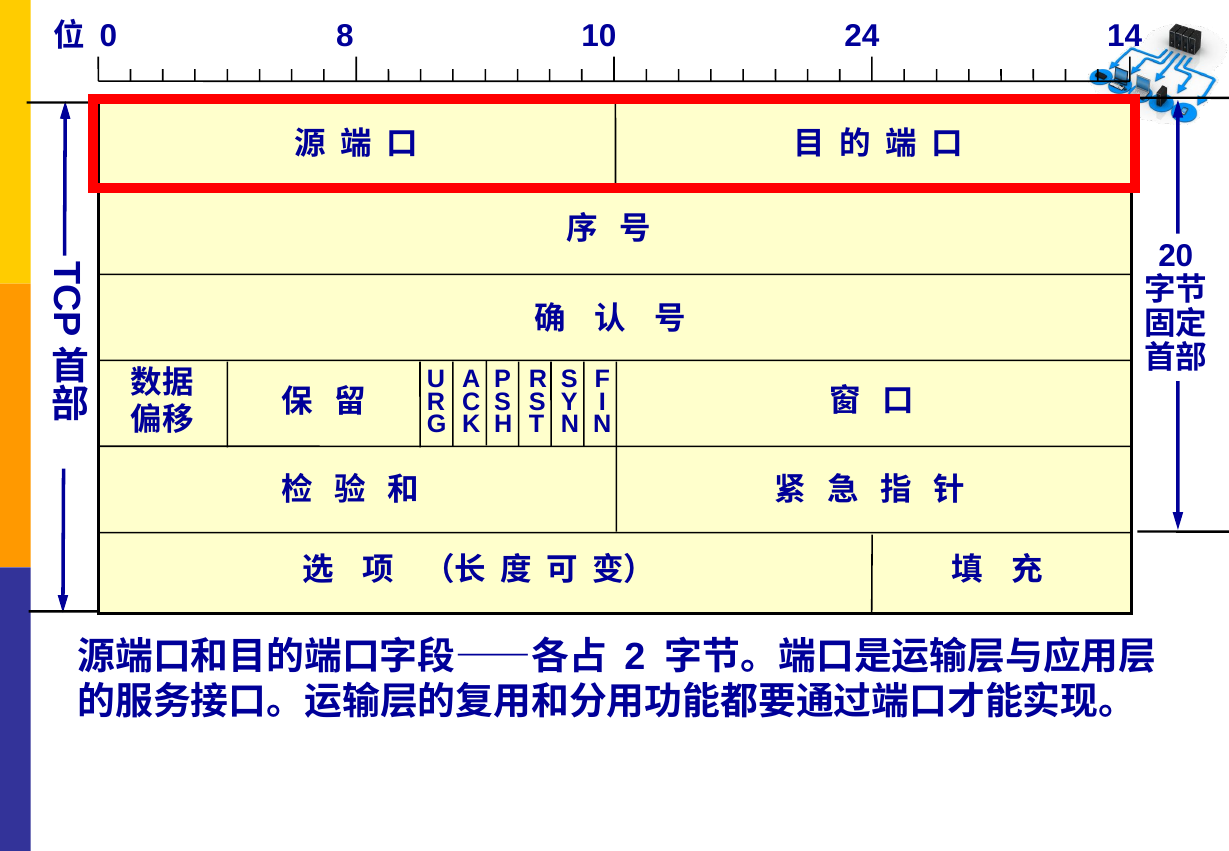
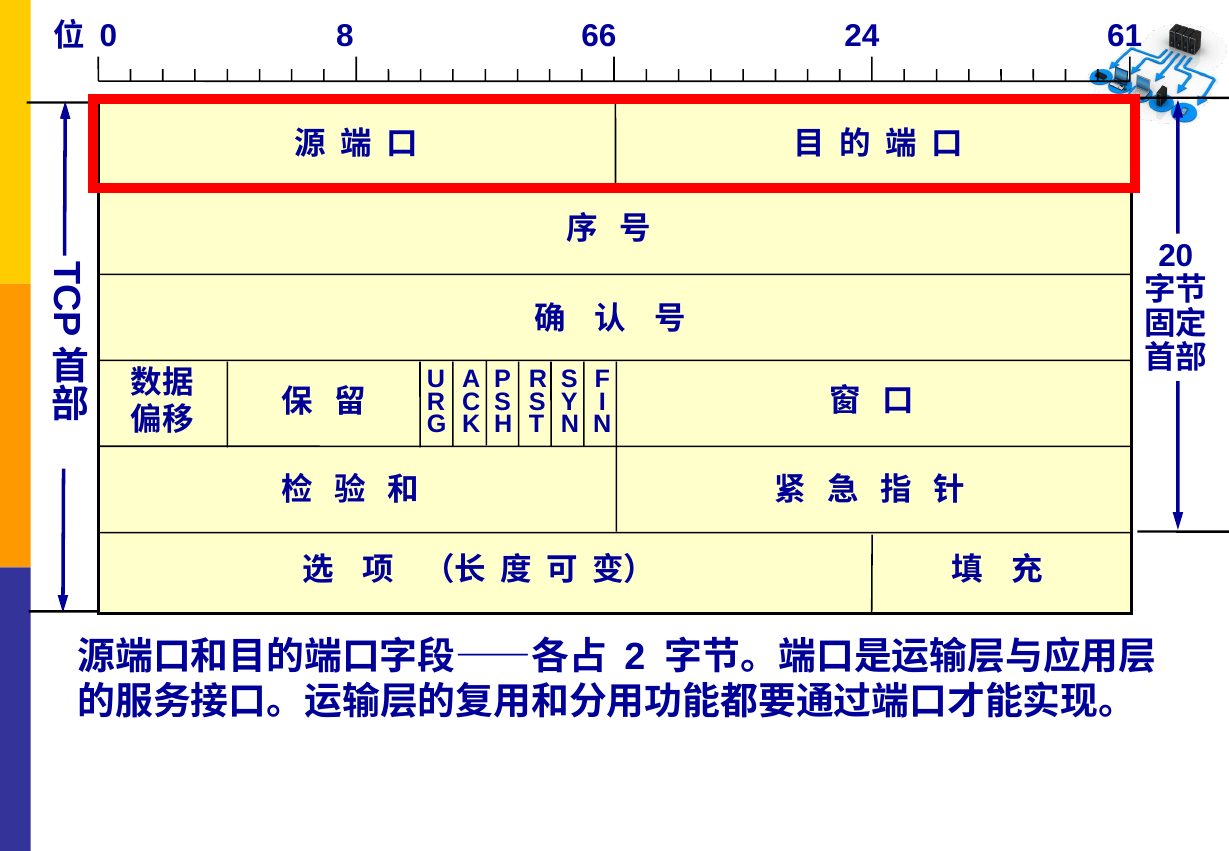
10: 10 -> 66 (599, 36)
14: 14 -> 61 (1125, 36)
